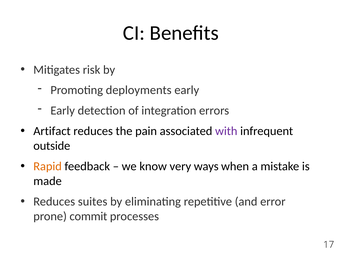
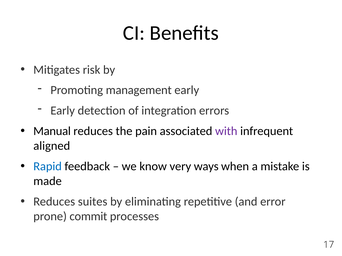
deployments: deployments -> management (139, 90)
Artifact: Artifact -> Manual (52, 131)
outside: outside -> aligned (52, 146)
Rapid colour: orange -> blue (48, 167)
